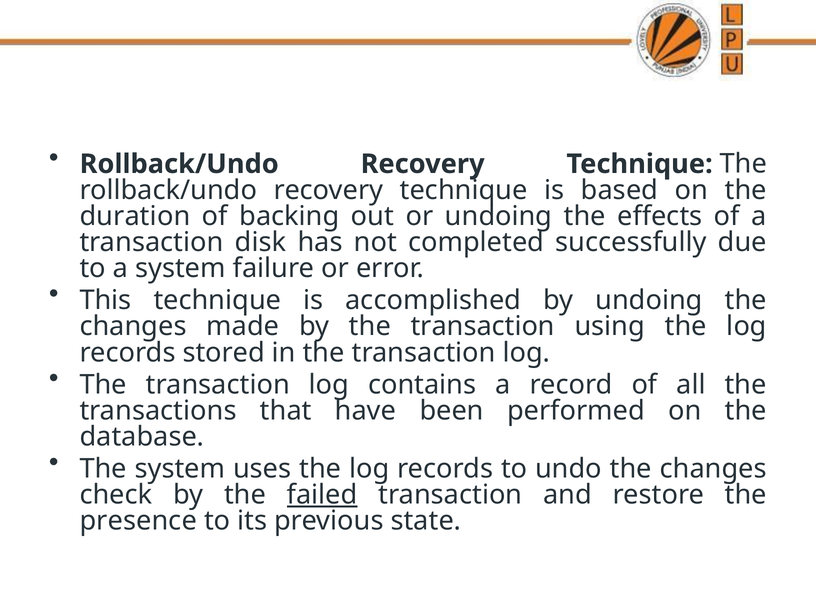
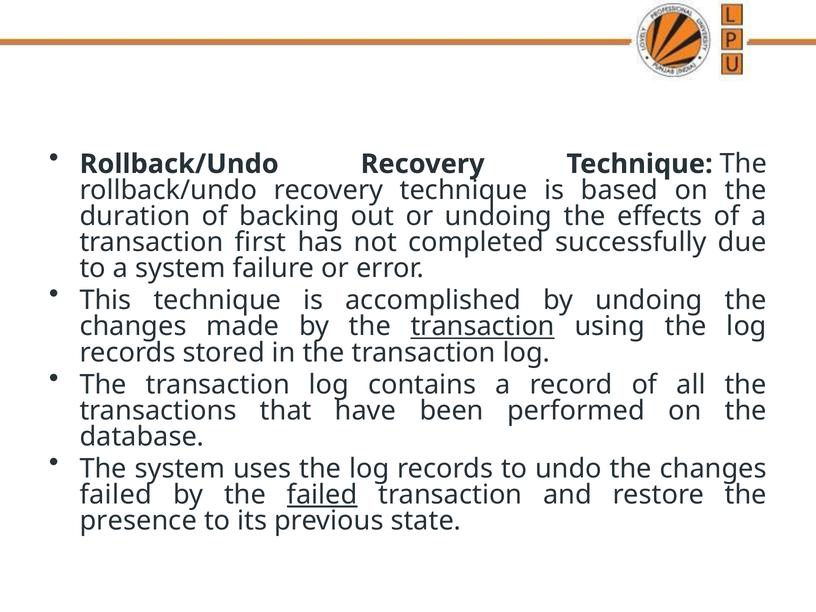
disk: disk -> first (261, 242)
transaction underline: none -> present (483, 327)
check: check -> failed (116, 495)
